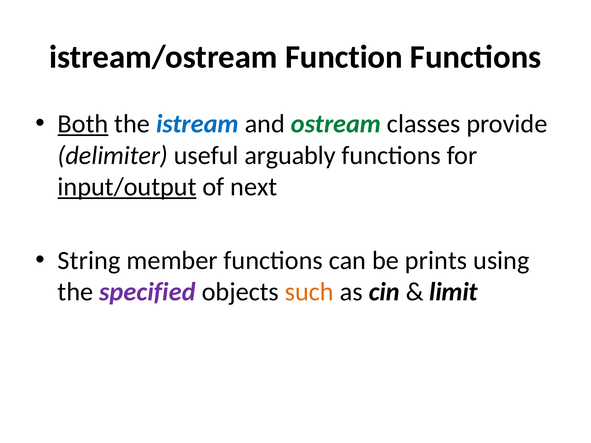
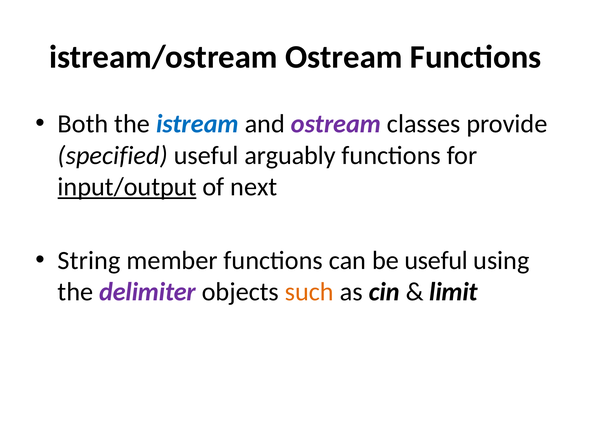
istream/ostream Function: Function -> Ostream (344, 57)
Both underline: present -> none (83, 124)
ostream colour: green -> purple (336, 124)
delimiter: delimiter -> specified (113, 156)
be prints: prints -> useful (436, 261)
specified: specified -> delimiter (148, 292)
